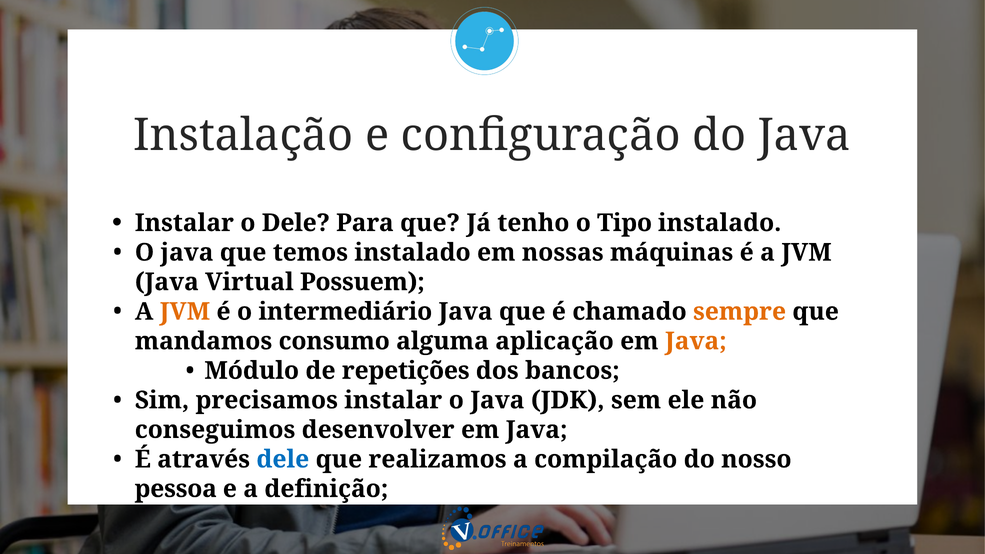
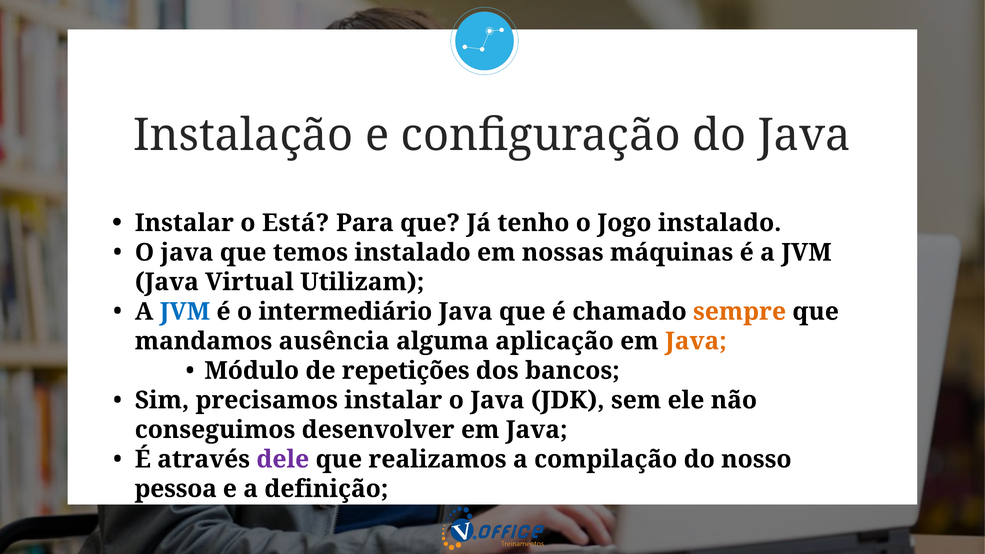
o Dele: Dele -> Está (296, 223)
Tipo: Tipo -> Jogo (624, 223)
Possuem: Possuem -> Utilizam (362, 282)
JVM colour: orange -> blue (185, 312)
consumo: consumo -> ausência (334, 341)
dele colour: blue -> purple (283, 459)
